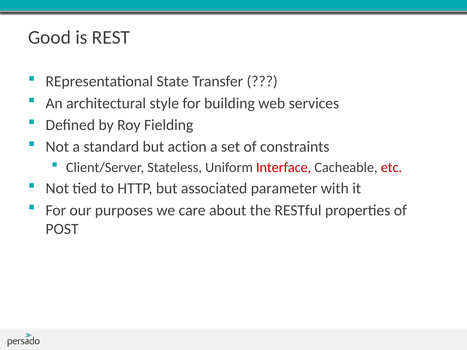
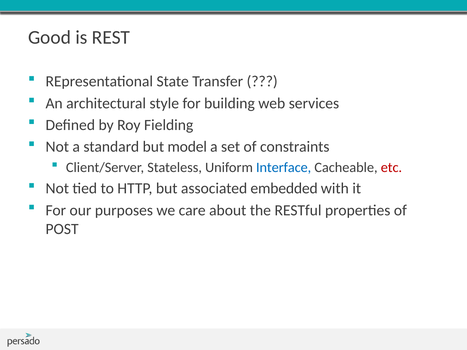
action: action -> model (187, 147)
Interface colour: red -> blue (284, 168)
parameter: parameter -> embedded (284, 189)
